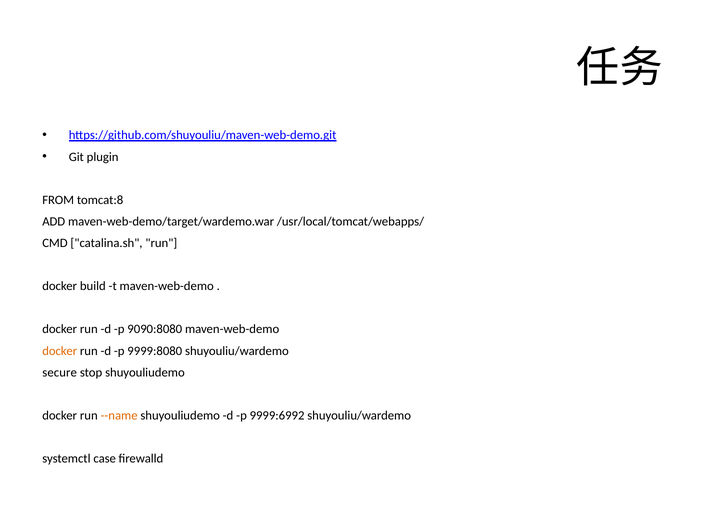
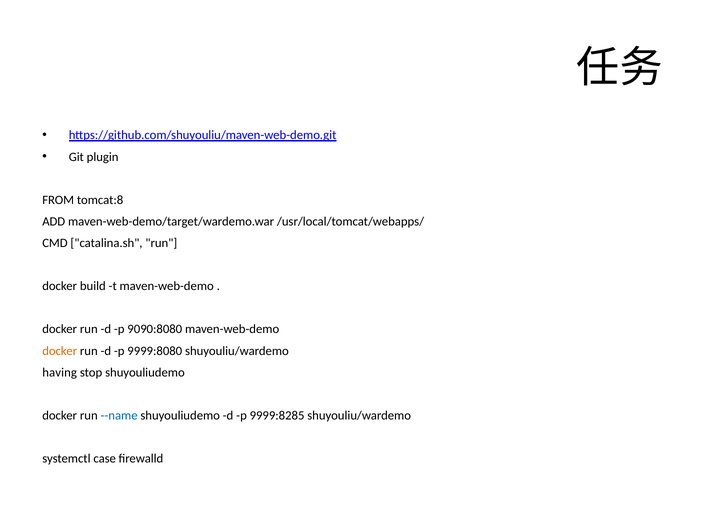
secure: secure -> having (60, 373)
--name colour: orange -> blue (119, 416)
9999:6992: 9999:6992 -> 9999:8285 (277, 416)
